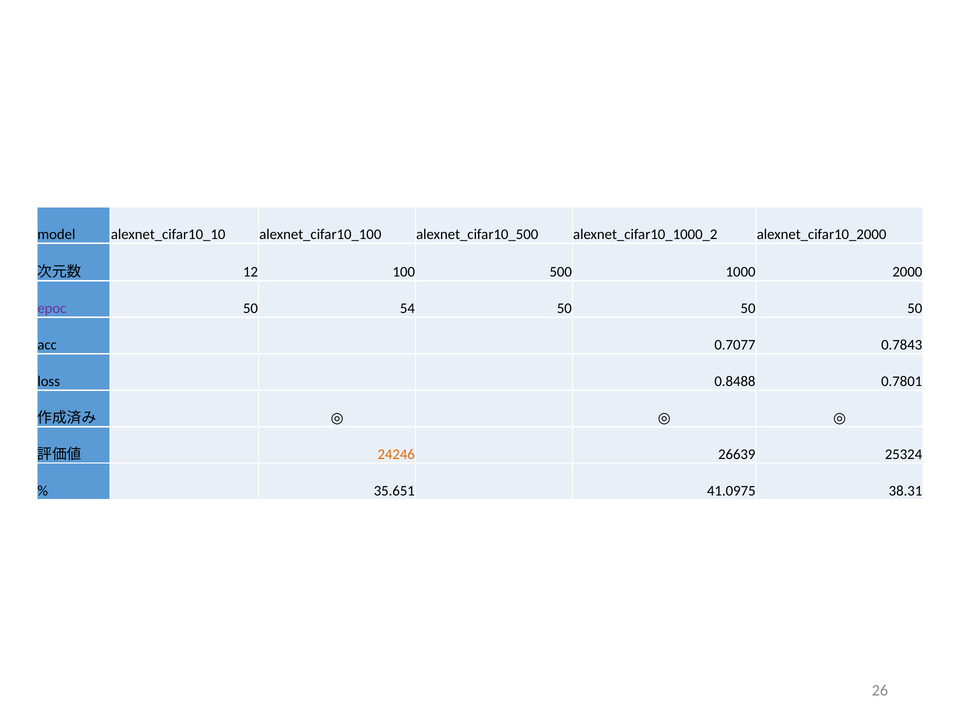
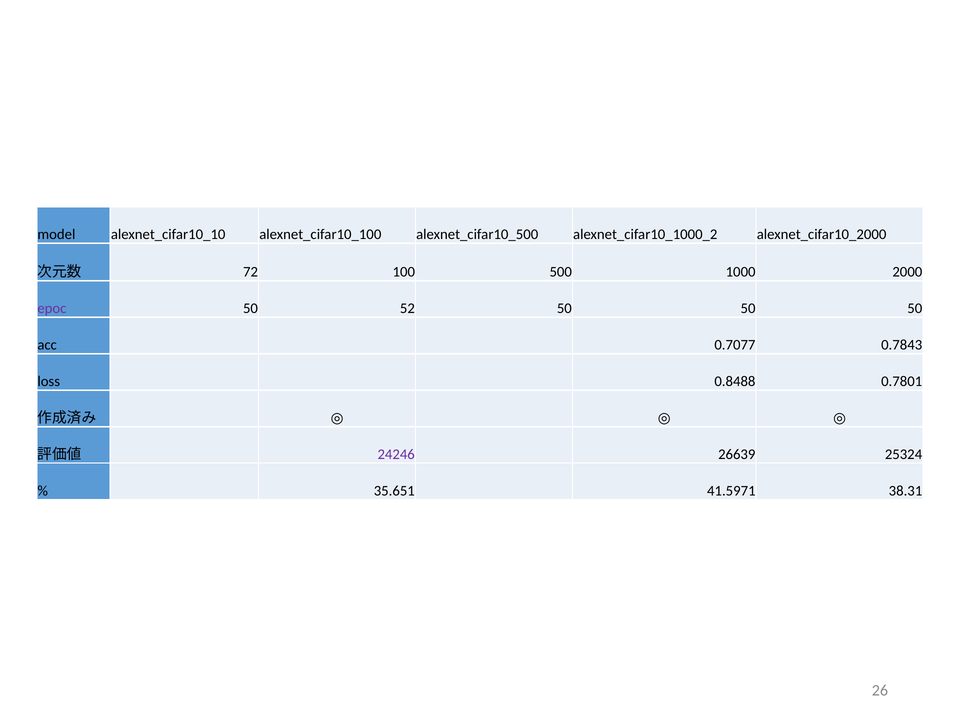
12: 12 -> 72 (251, 272)
54: 54 -> 52 (407, 308)
24246 colour: orange -> purple (396, 454)
41.0975: 41.0975 -> 41.5971 (731, 491)
